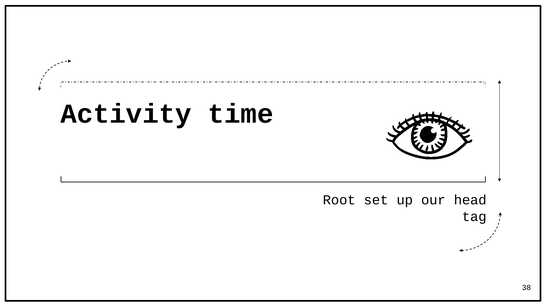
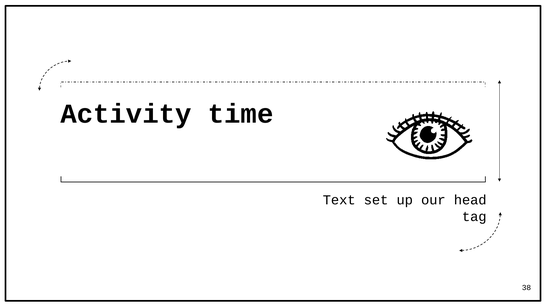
Root: Root -> Text (339, 200)
